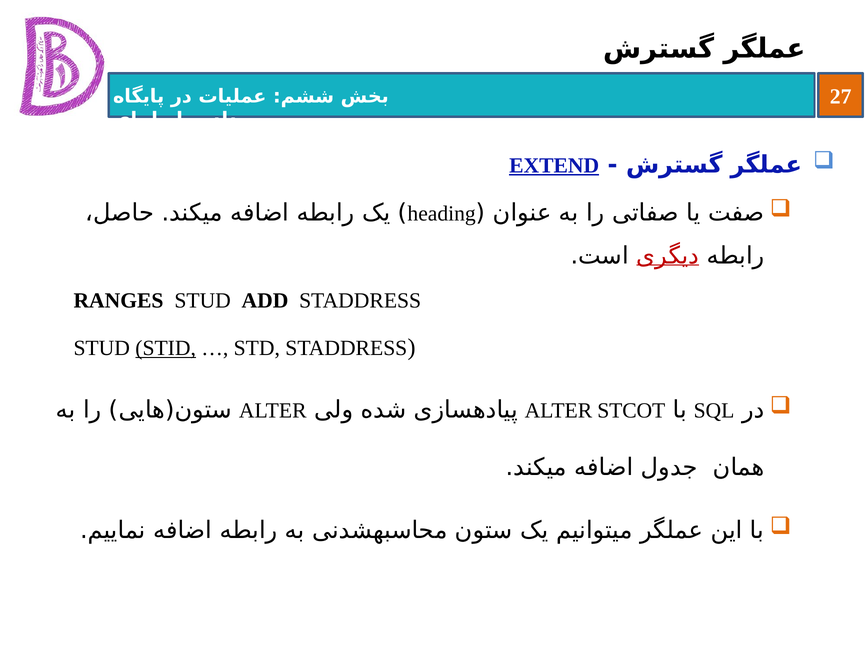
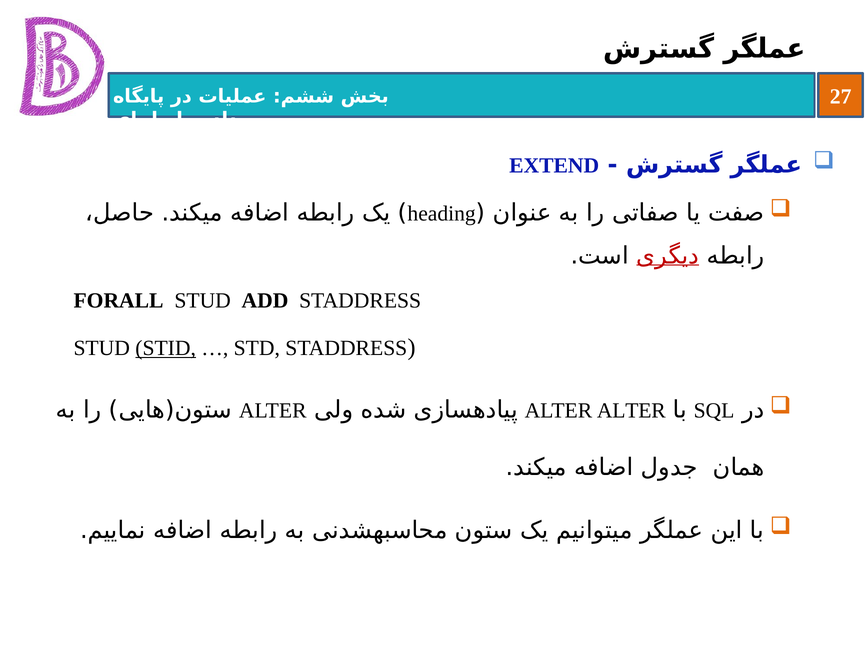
EXTEND underline: present -> none (554, 165)
RANGES: RANGES -> FORALL (119, 300)
ALTER STCOT: STCOT -> ALTER (631, 410)
